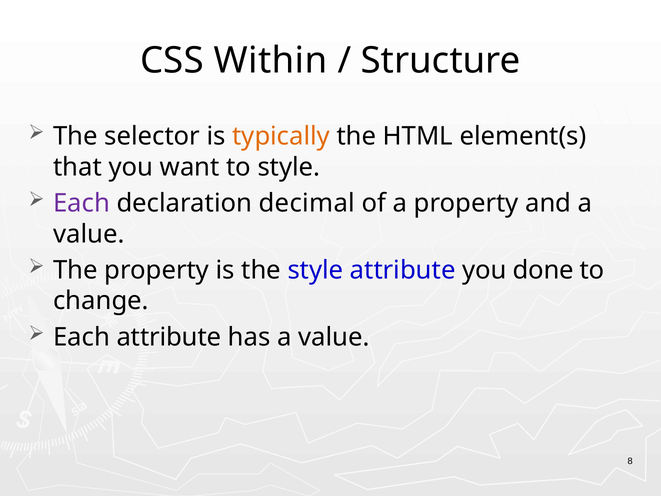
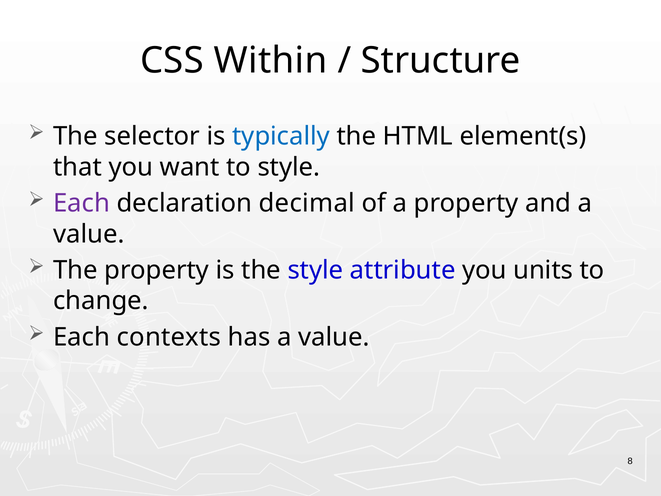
typically colour: orange -> blue (281, 136)
done: done -> units (543, 270)
Each attribute: attribute -> contexts (169, 337)
